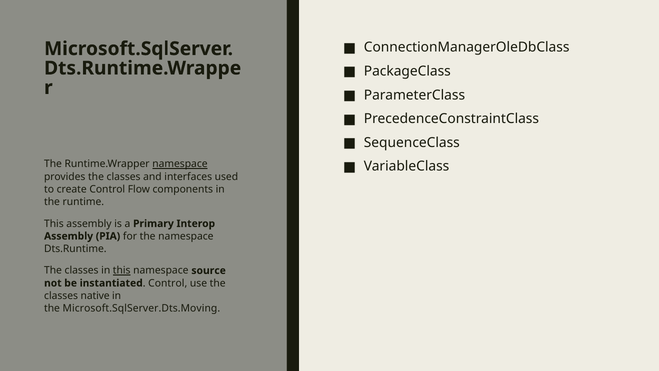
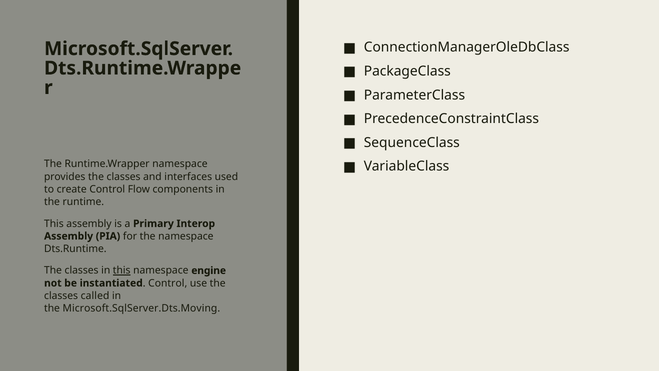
namespace underline: present -> none (180, 164)
source: source -> engine (209, 270)
native: native -> called (95, 295)
